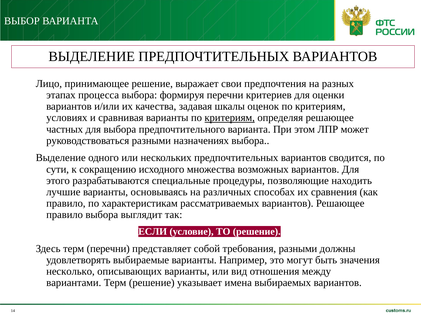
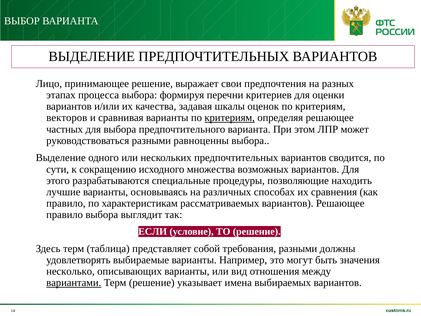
условиях: условиях -> векторов (67, 118)
назначениях: назначениях -> равноценны (201, 140)
терм перечни: перечни -> таблица (108, 248)
вариантами underline: none -> present (74, 282)
